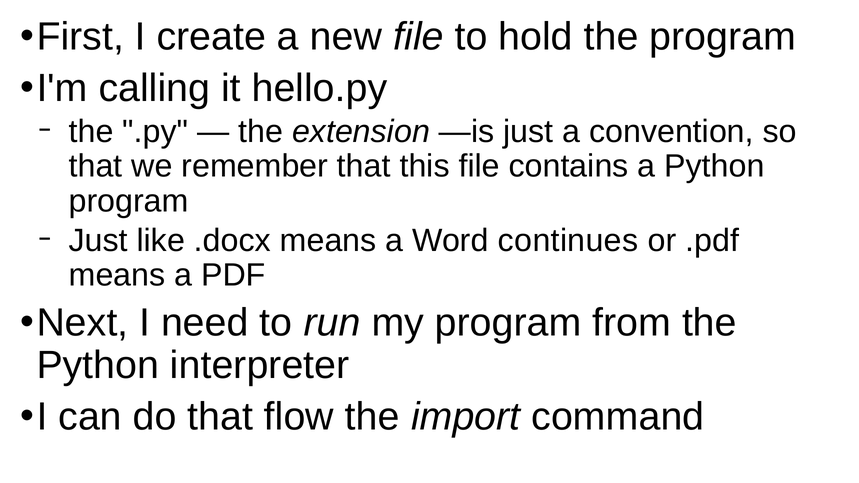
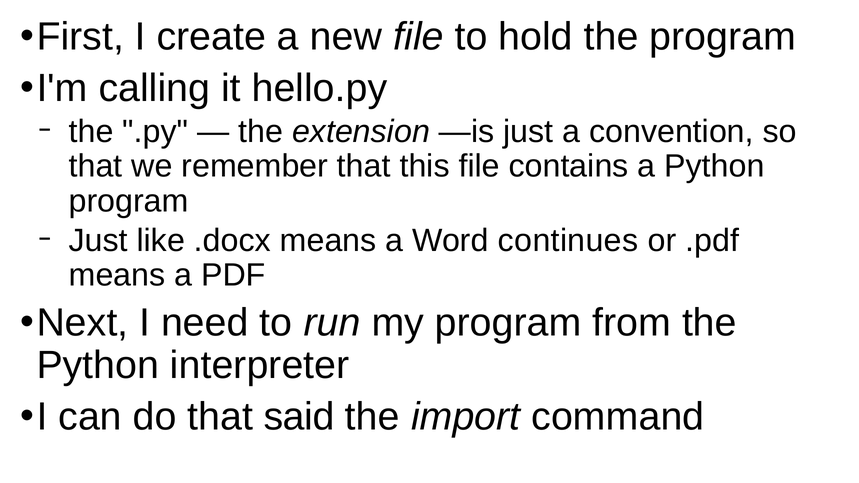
flow: flow -> said (299, 417)
